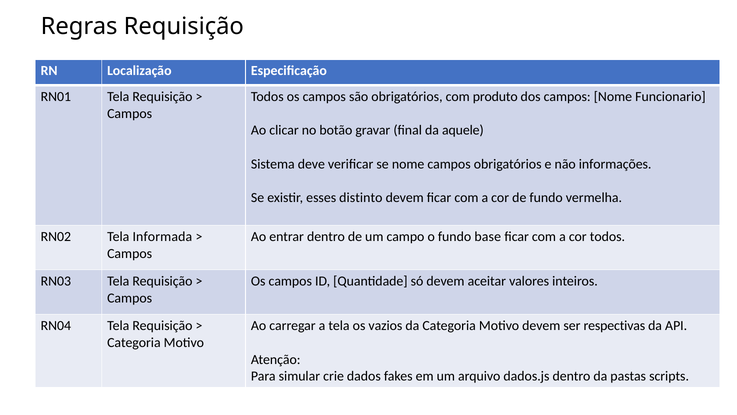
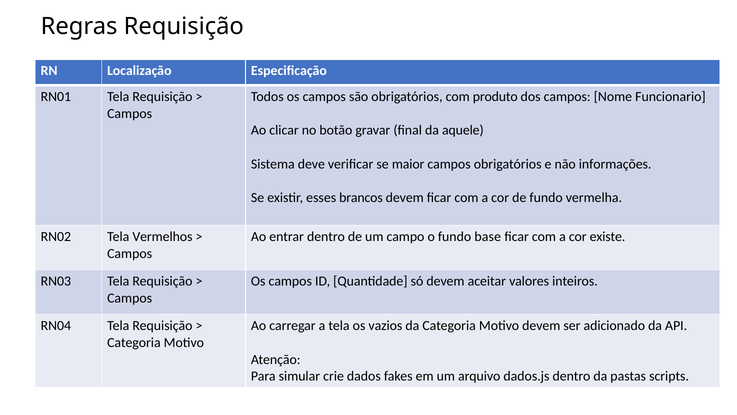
se nome: nome -> maior (408, 164)
distinto: distinto -> brancos (361, 198)
Informada: Informada -> Vermelhos (162, 236)
cor todos: todos -> existe (607, 236)
respectivas: respectivas -> adicionado (614, 325)
